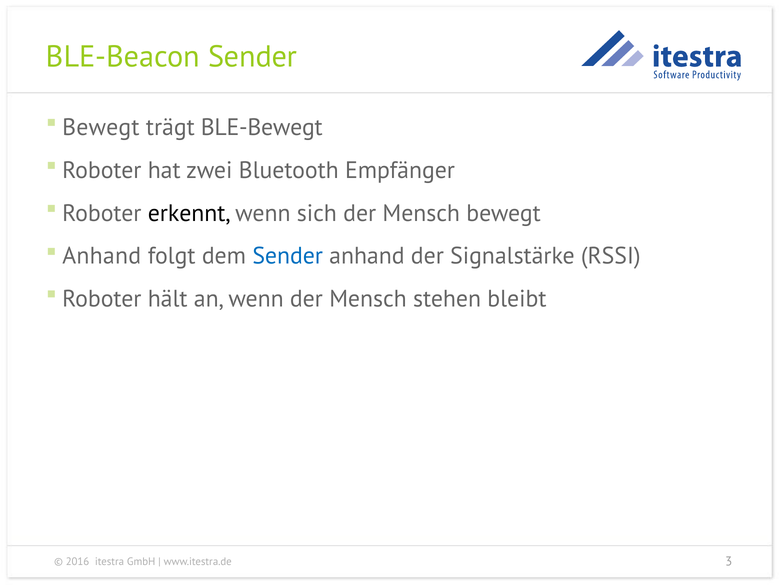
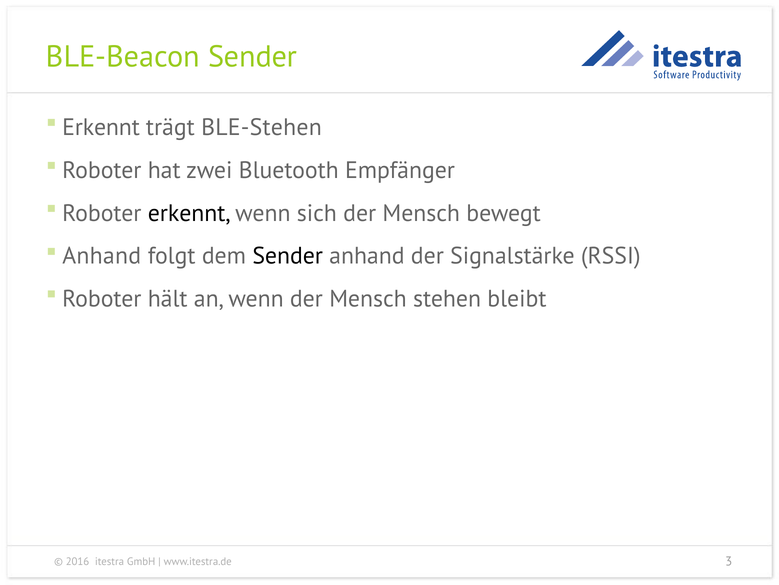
Bewegt: Bewegt -> Erkennt (101, 127)
BLE-Bewegt: BLE-Bewegt -> BLE-Stehen (261, 127)
Sender colour: blue -> black (288, 256)
